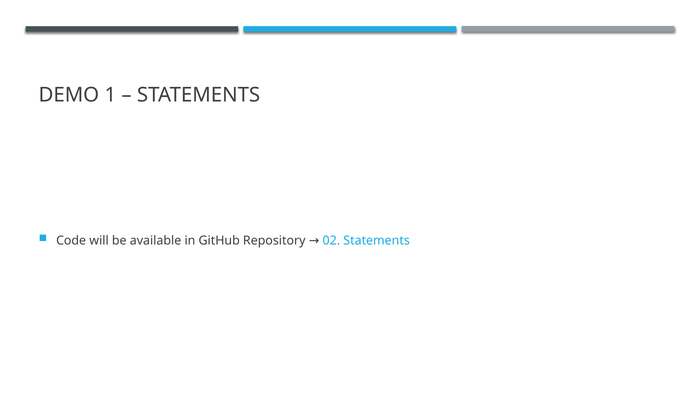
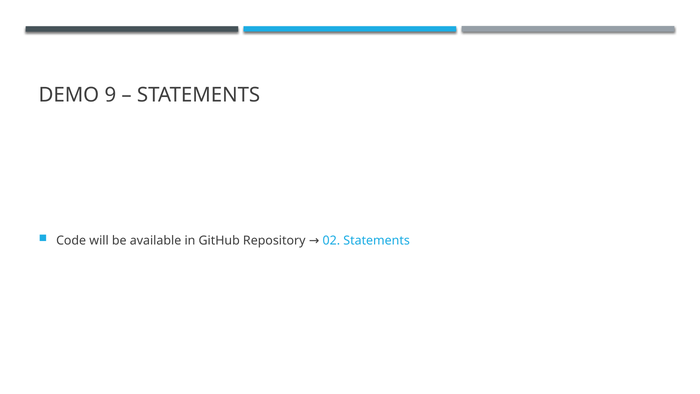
1: 1 -> 9 (110, 95)
